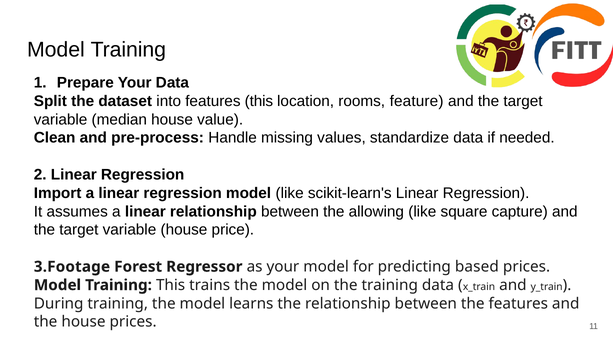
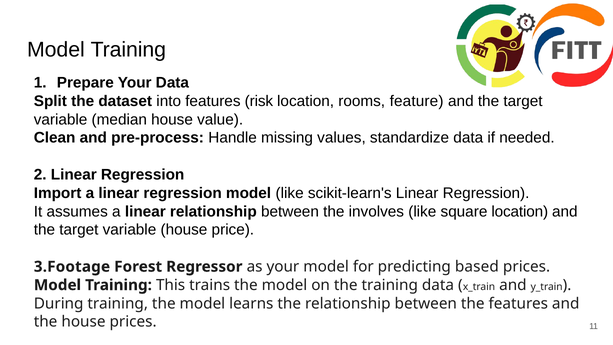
features this: this -> risk (259, 101)
allowing: allowing -> involves (376, 211)
square capture: capture -> location (520, 211)
